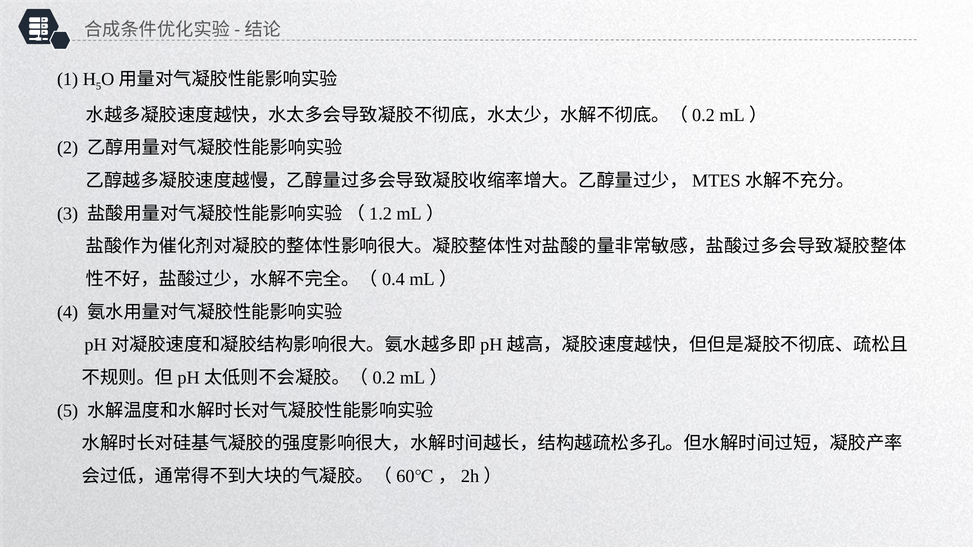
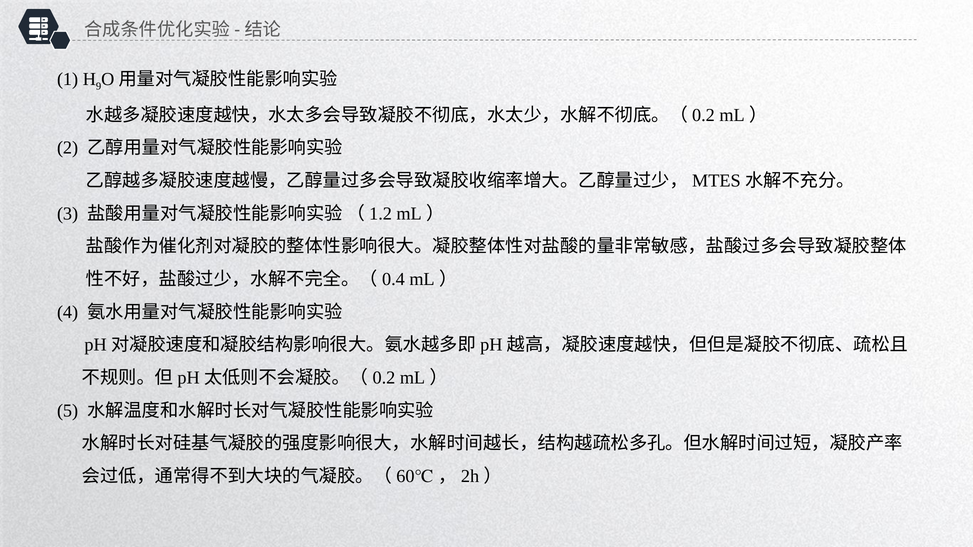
5: 5 -> 9 (99, 86)
